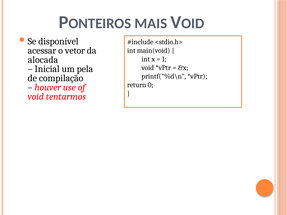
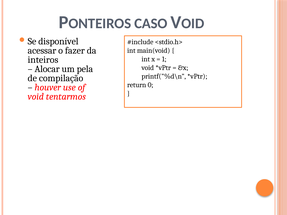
MAIS: MAIS -> CASO (151, 24)
vetor: vetor -> fazer (75, 51)
alocada: alocada -> inteiros (43, 60)
Inicial: Inicial -> Alocar (47, 69)
